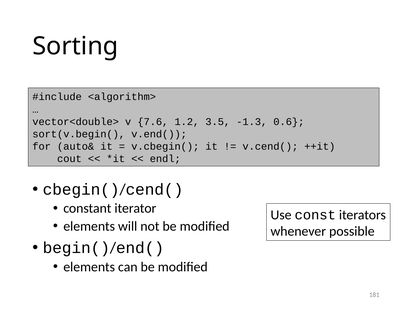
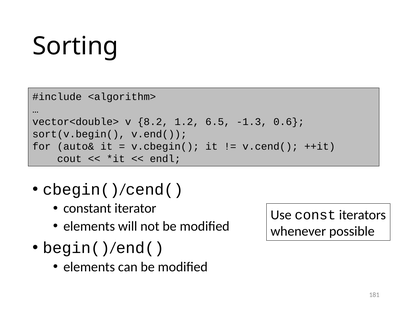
7.6: 7.6 -> 8.2 (153, 122)
3.5: 3.5 -> 6.5 (218, 122)
